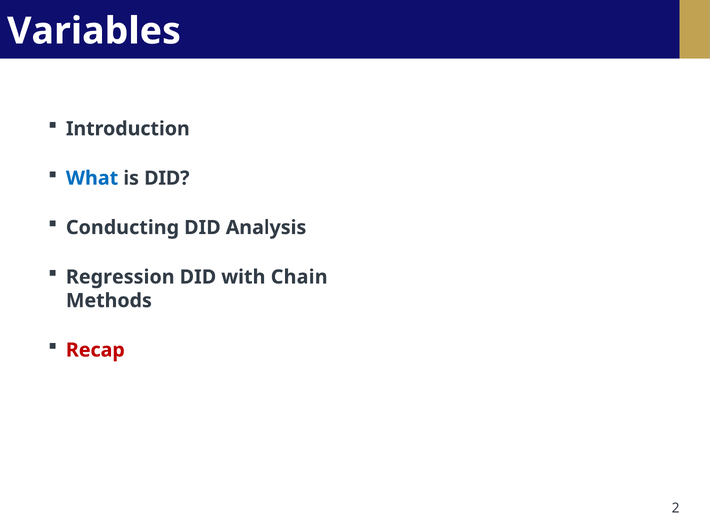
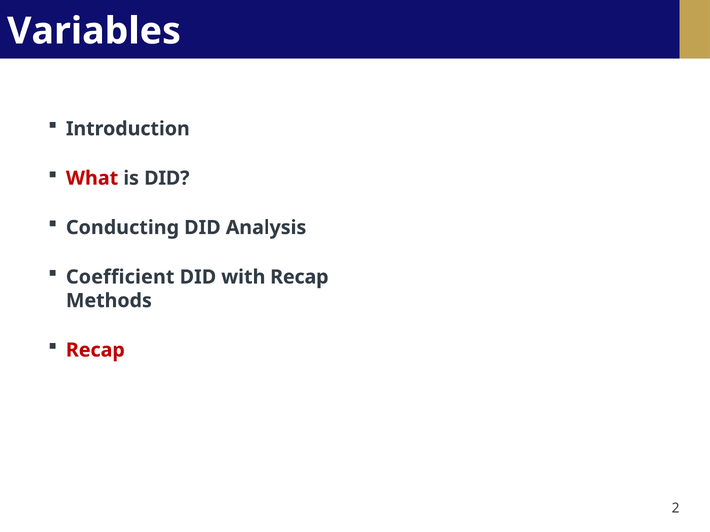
What colour: blue -> red (92, 178)
Regression: Regression -> Coefficient (120, 277)
with Chain: Chain -> Recap (299, 277)
